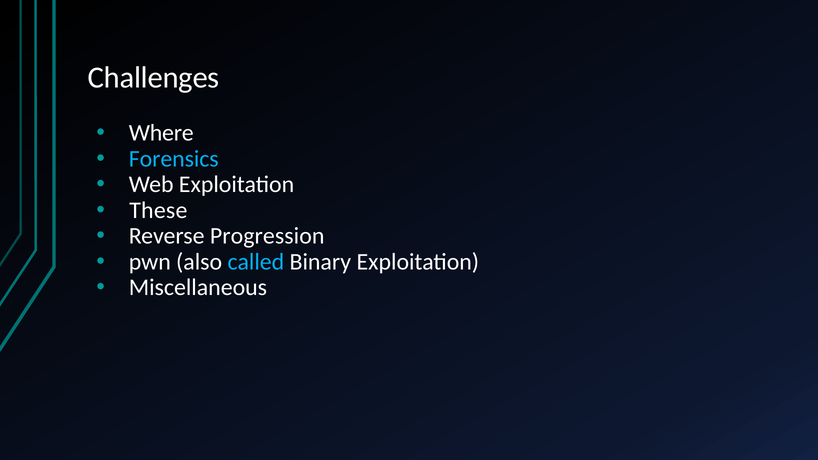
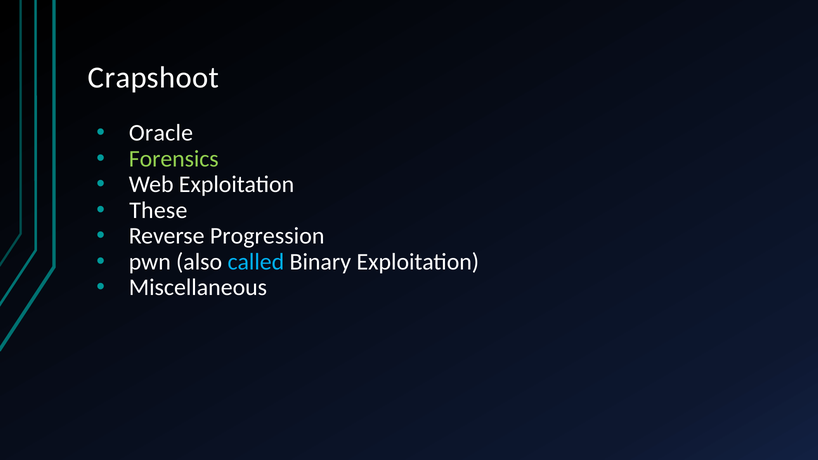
Challenges: Challenges -> Crapshoot (153, 78)
Where: Where -> Oracle (161, 133)
Forensics colour: light blue -> light green (174, 159)
